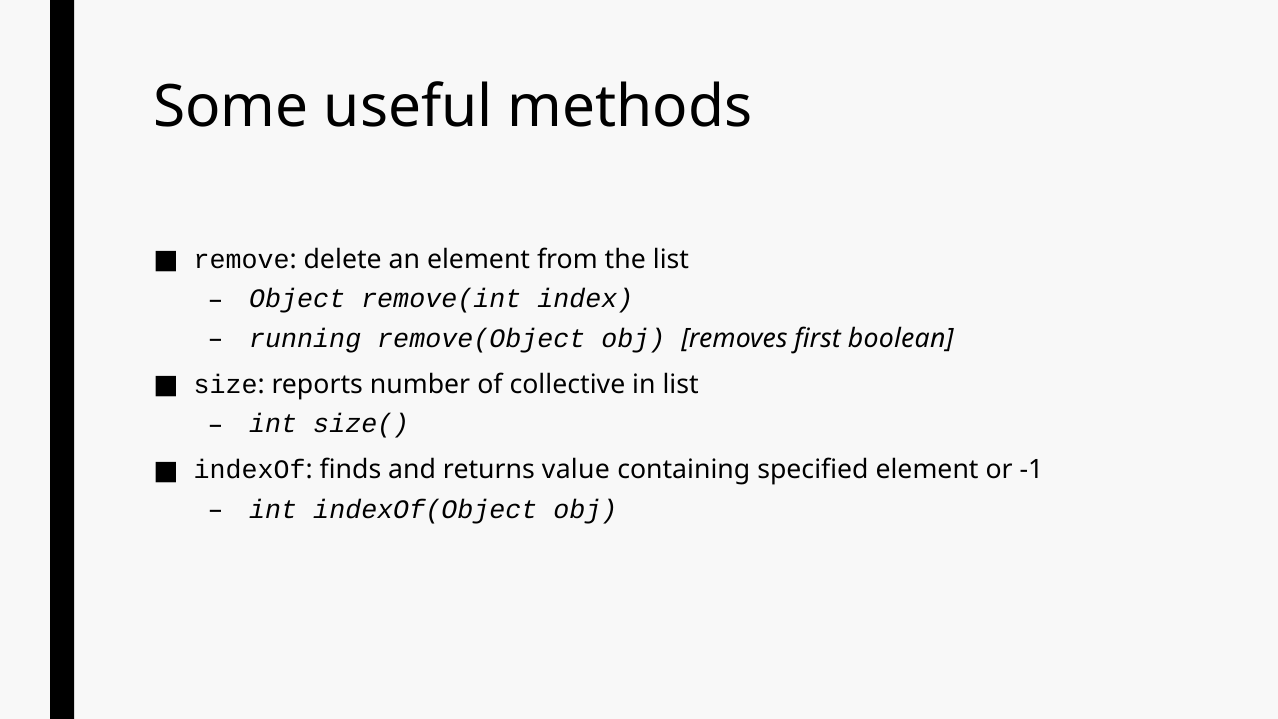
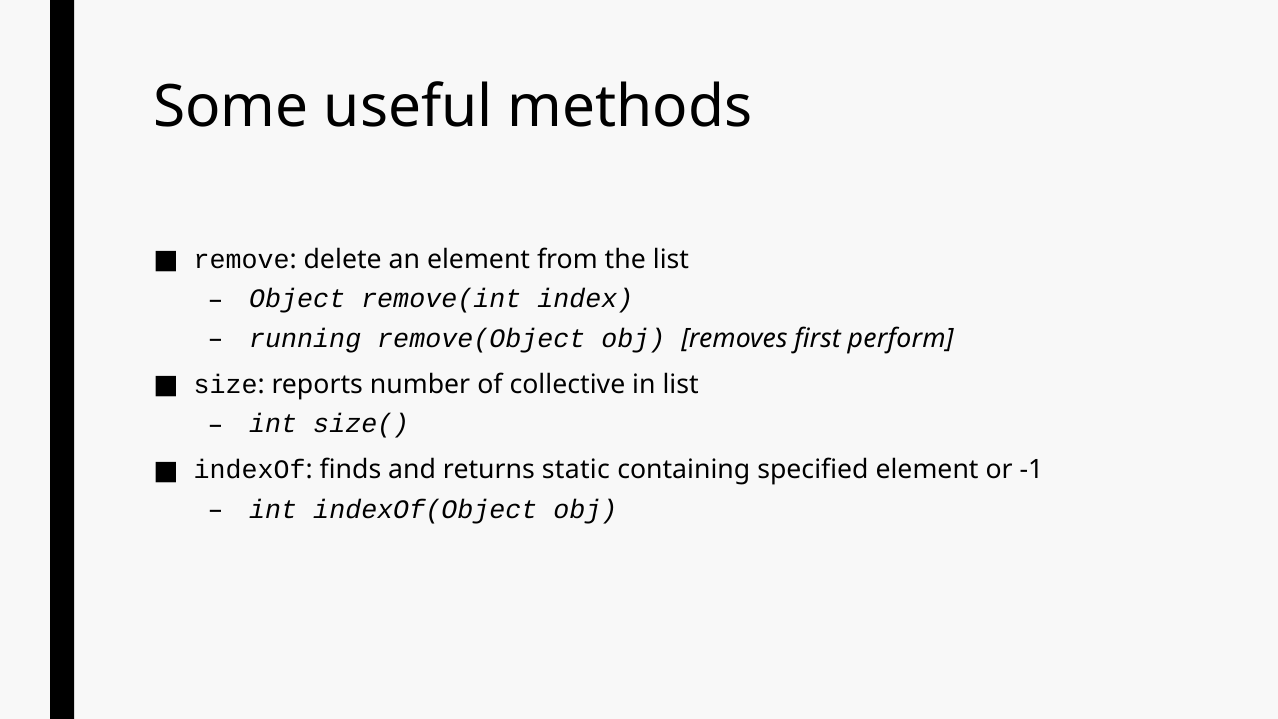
boolean: boolean -> perform (901, 338)
value: value -> static (576, 470)
